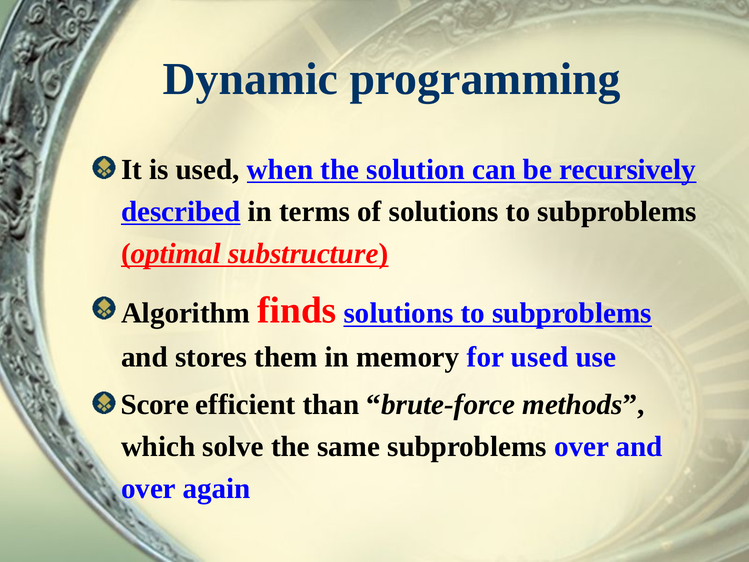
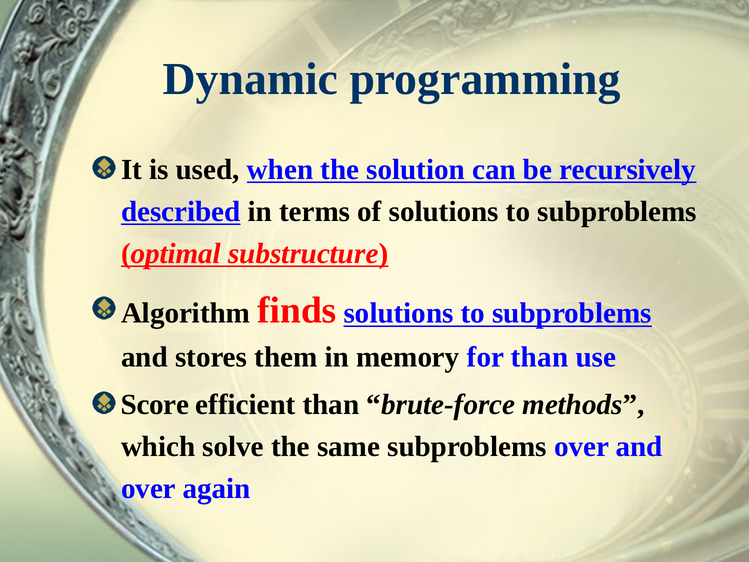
for used: used -> than (540, 357)
